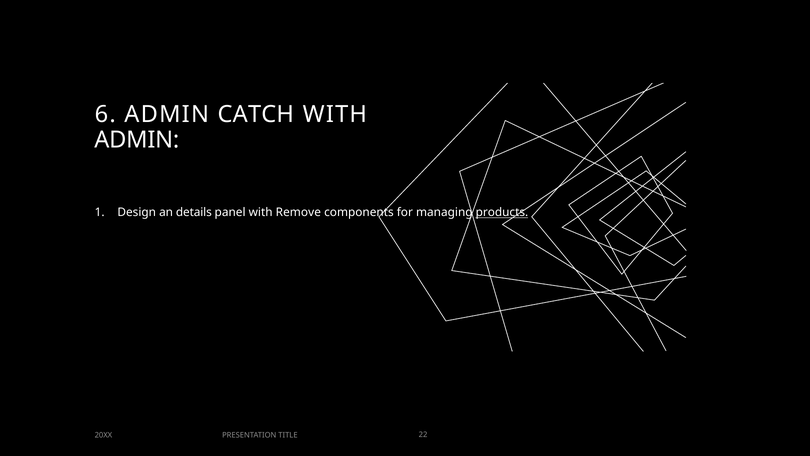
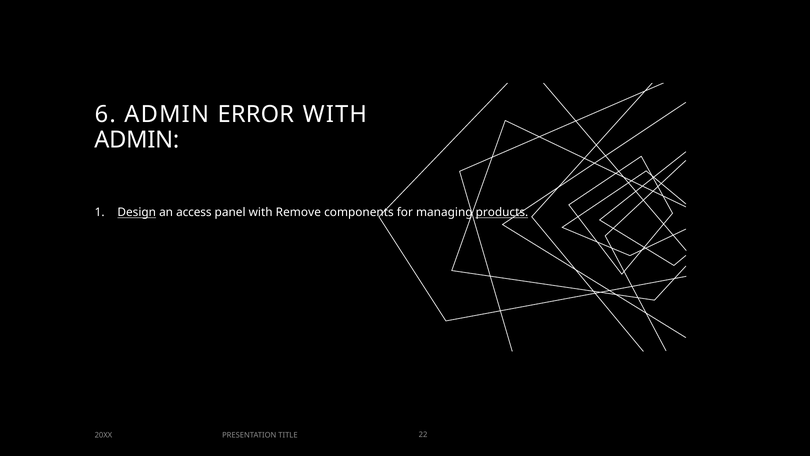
CATCH: CATCH -> ERROR (256, 114)
Design underline: none -> present (137, 212)
details: details -> access (194, 212)
